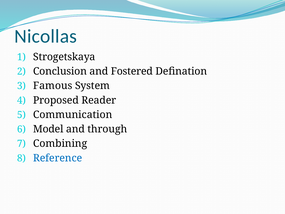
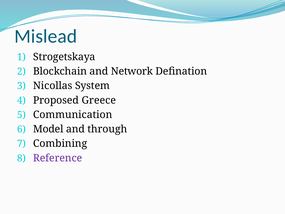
Nicollas: Nicollas -> Mislead (46, 36)
Conclusion: Conclusion -> Blockchain (60, 71)
Fostered: Fostered -> Network (132, 71)
Famous: Famous -> Nicollas (53, 86)
Reader: Reader -> Greece (99, 100)
Reference colour: blue -> purple (58, 158)
